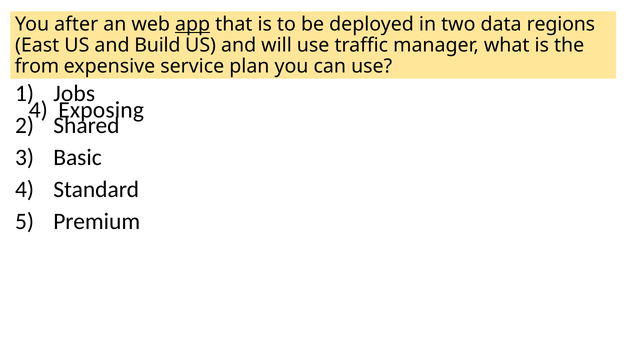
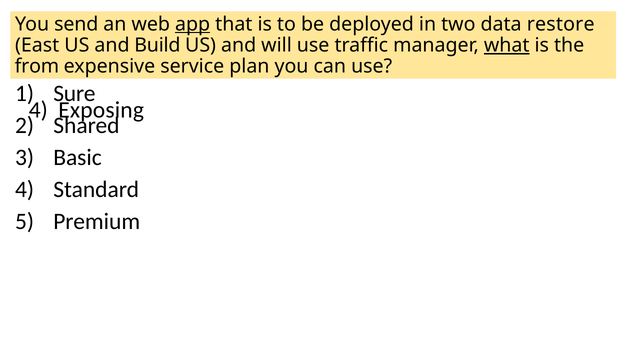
after: after -> send (76, 24)
regions: regions -> restore (561, 24)
what underline: none -> present (507, 45)
Jobs: Jobs -> Sure (74, 94)
